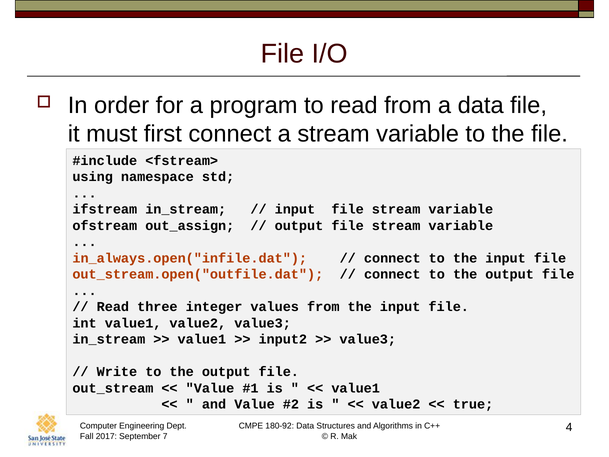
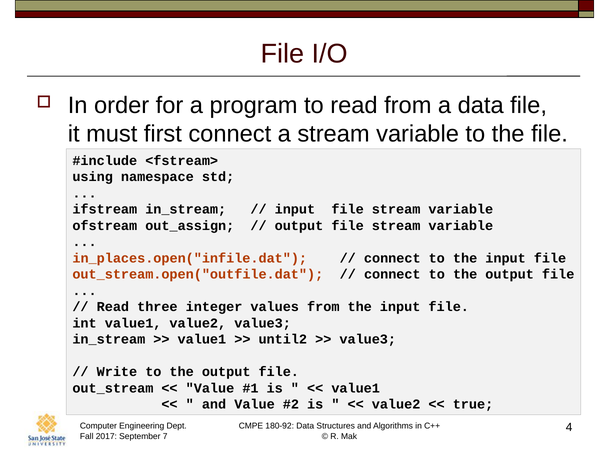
in_always.open("infile.dat: in_always.open("infile.dat -> in_places.open("infile.dat (190, 258)
input2: input2 -> until2 (283, 339)
